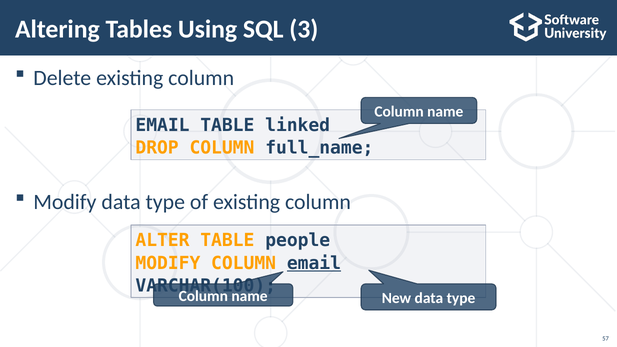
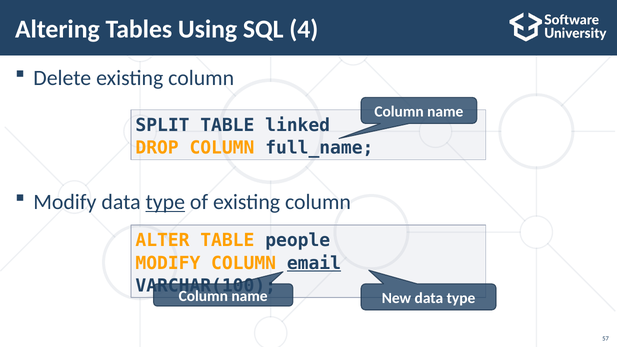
3: 3 -> 4 (304, 29)
EMAIL: EMAIL -> SPLIT (163, 125)
type underline: none -> present (165, 202)
